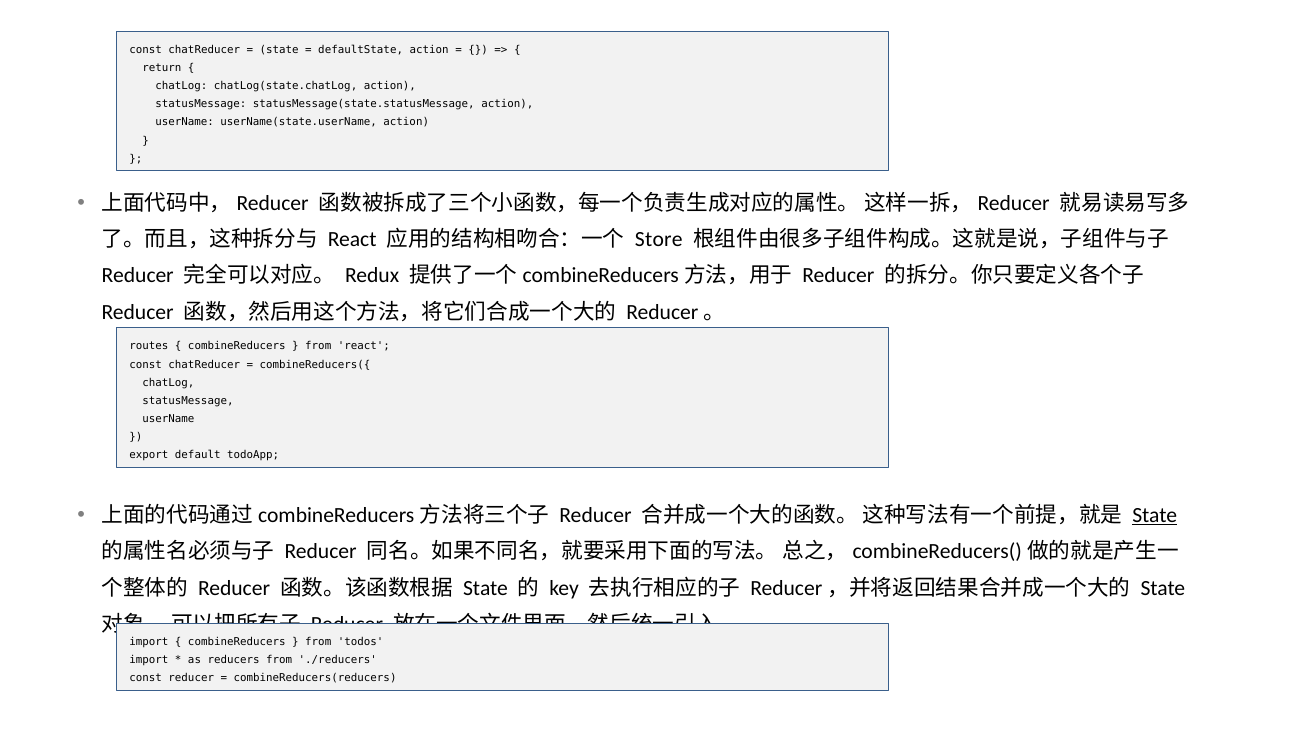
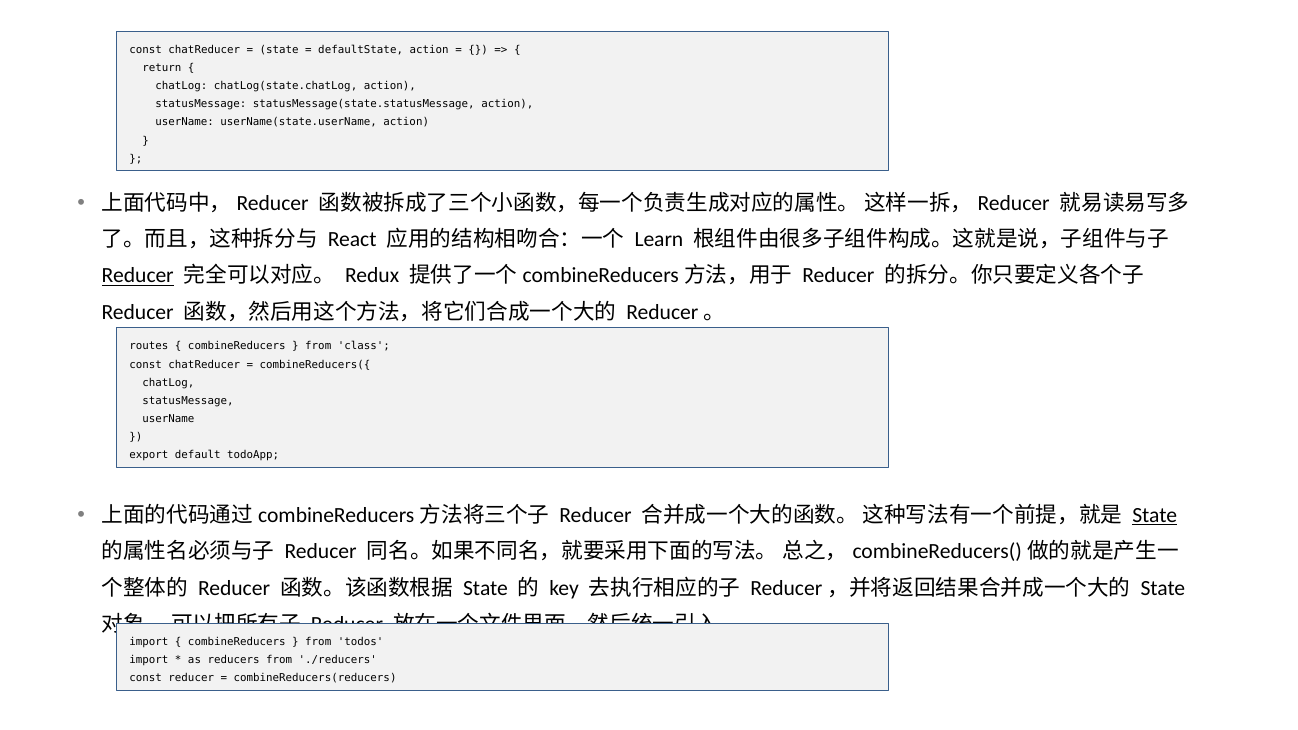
Store: Store -> Learn (659, 240)
Reducer underline: none -> present (138, 276)
from react: react -> class (364, 346)
